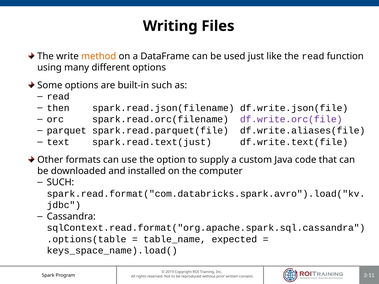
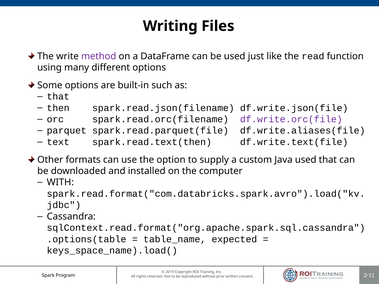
method colour: orange -> purple (99, 56)
read: read -> that (58, 97)
spark.read.text(just: spark.read.text(just -> spark.read.text(then (152, 142)
Java code: code -> used (306, 160)
SUCH: SUCH -> WITH (60, 183)
